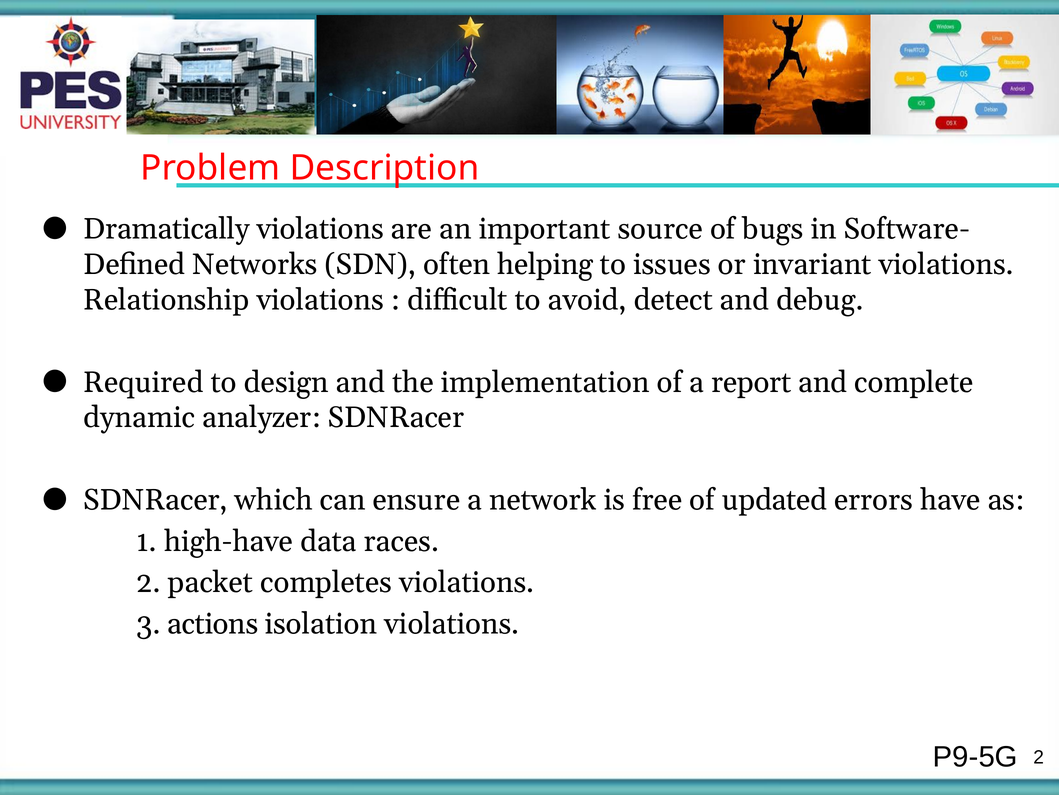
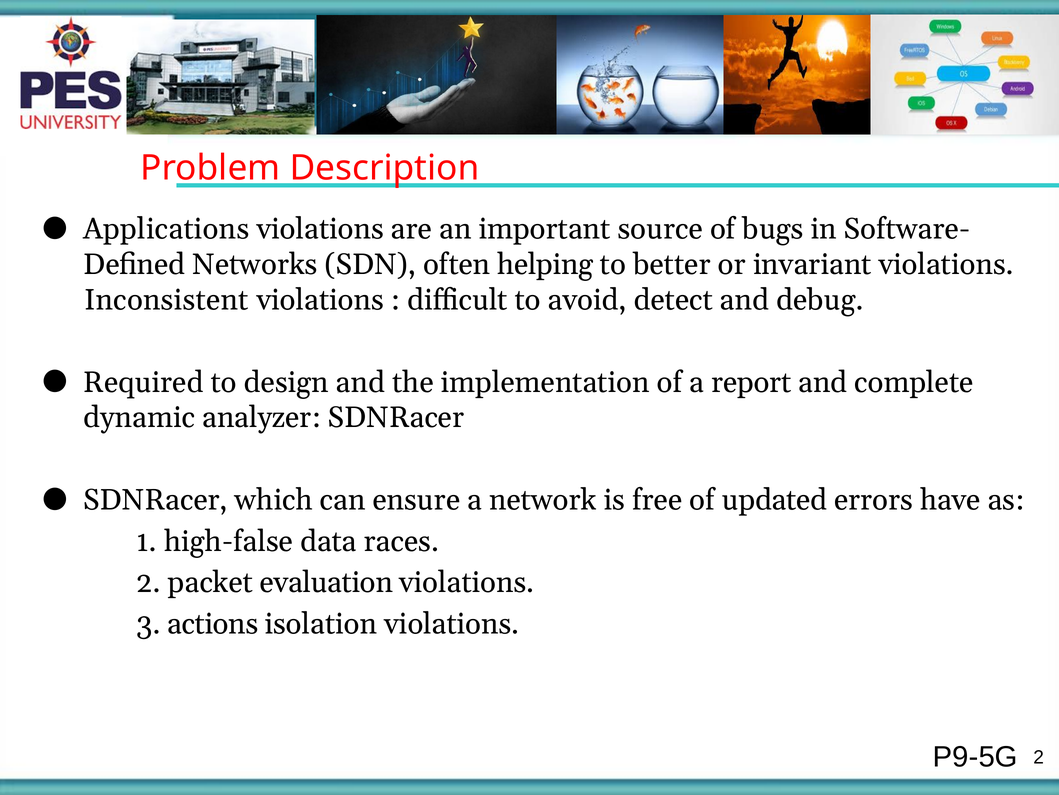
Dramatically: Dramatically -> Applications (166, 229)
issues: issues -> better (672, 264)
Relationship: Relationship -> Inconsistent (166, 300)
high-have: high-have -> high-false (229, 541)
completes: completes -> evaluation (326, 582)
